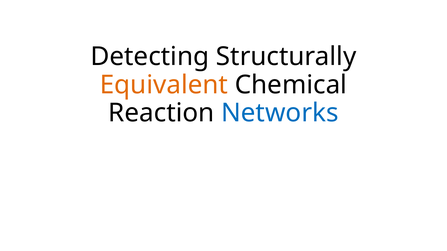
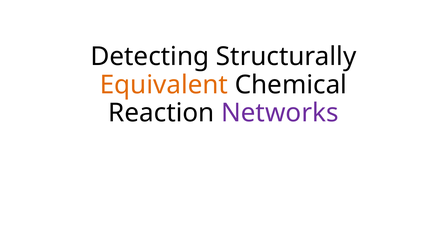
Networks colour: blue -> purple (280, 113)
